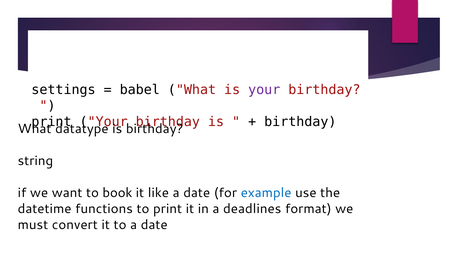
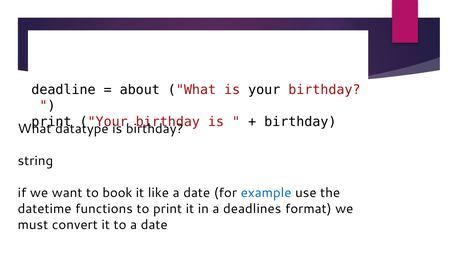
settings: settings -> deadline (64, 90)
babel: babel -> about (140, 90)
your colour: purple -> black (264, 90)
